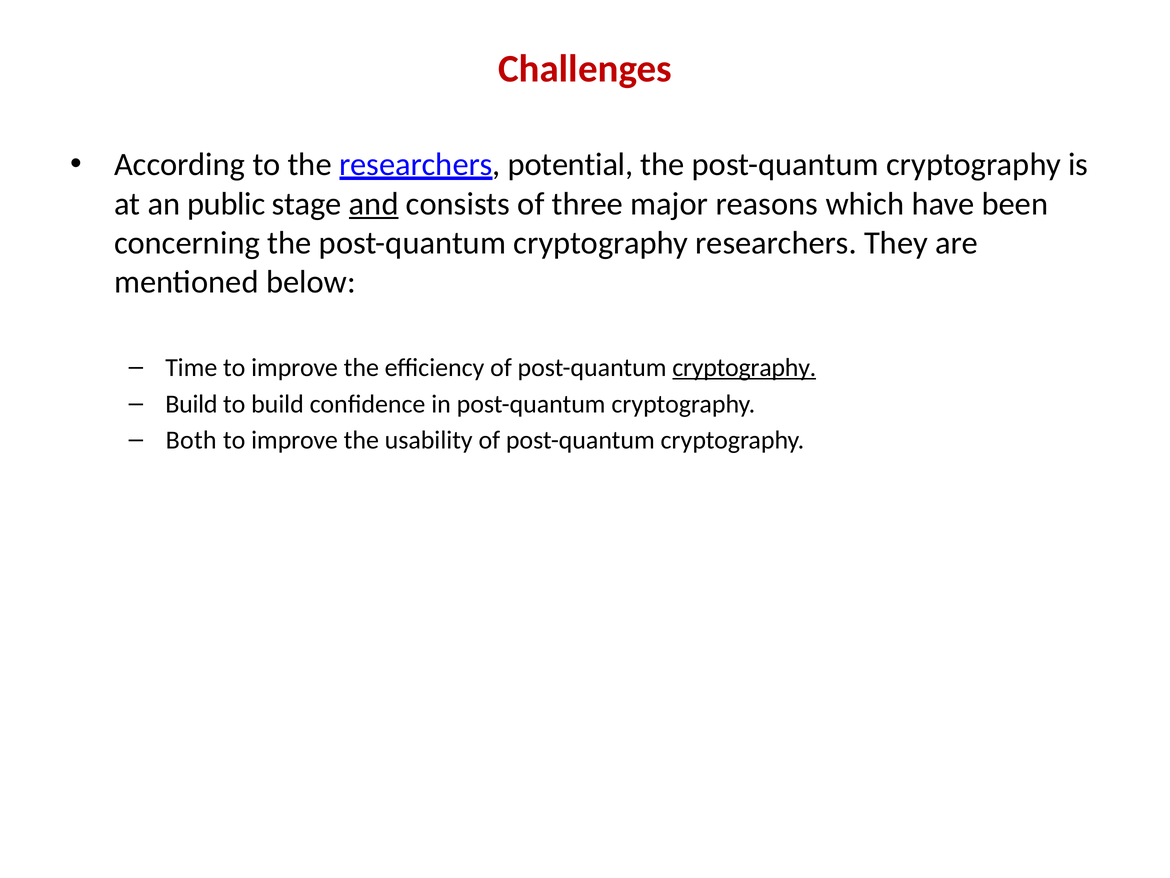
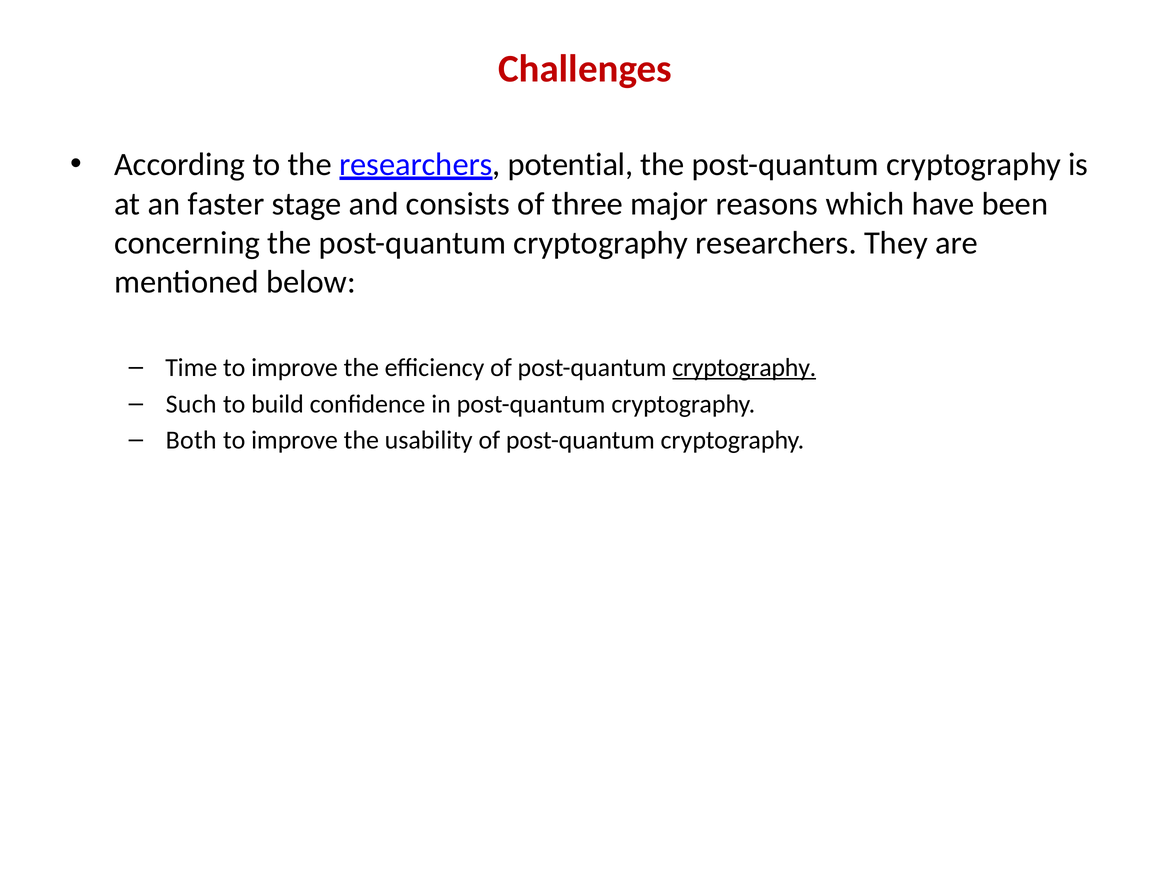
public: public -> faster (226, 204)
and underline: present -> none (374, 204)
Build: Build -> Such (191, 404)
